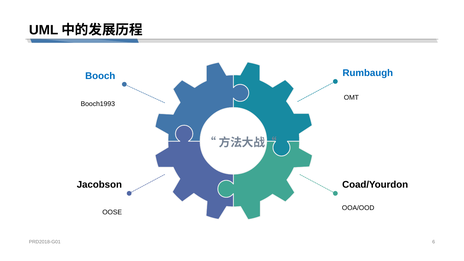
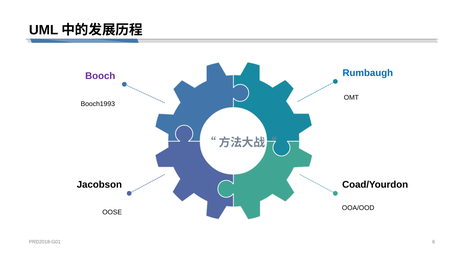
Booch colour: blue -> purple (100, 76)
